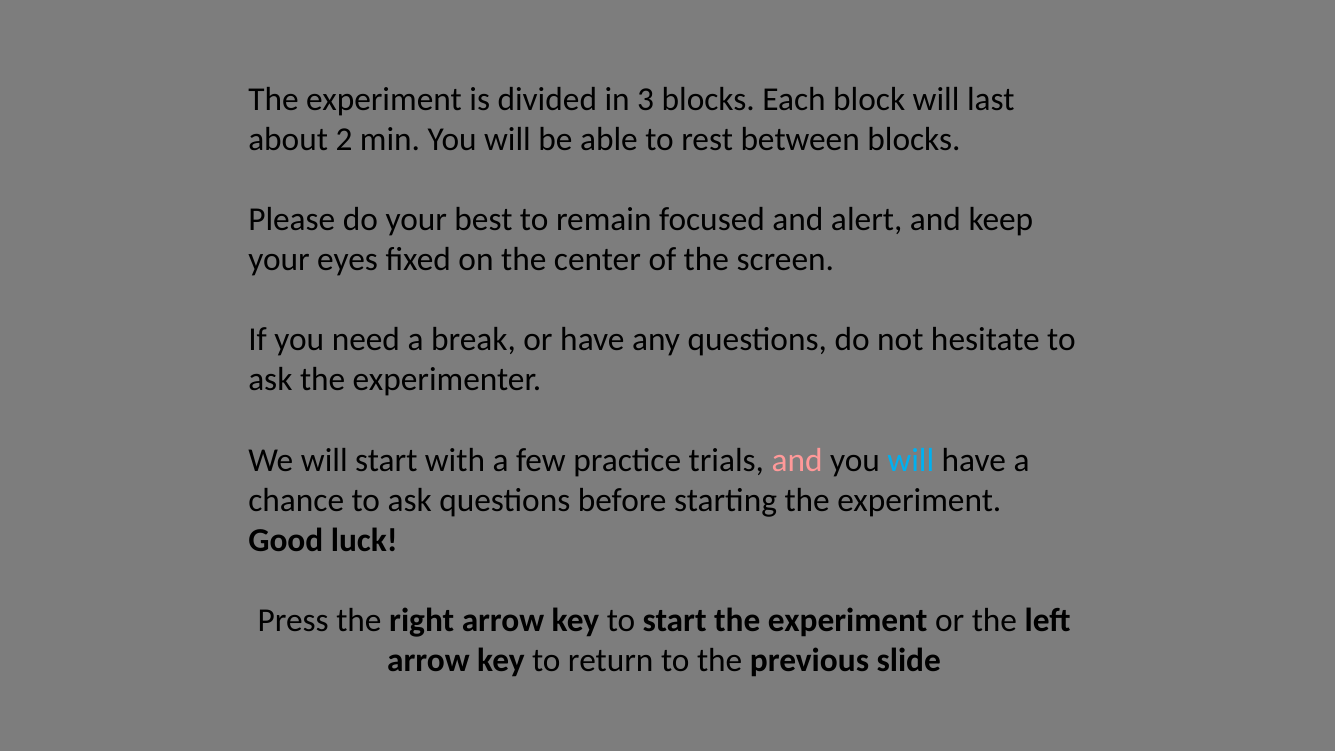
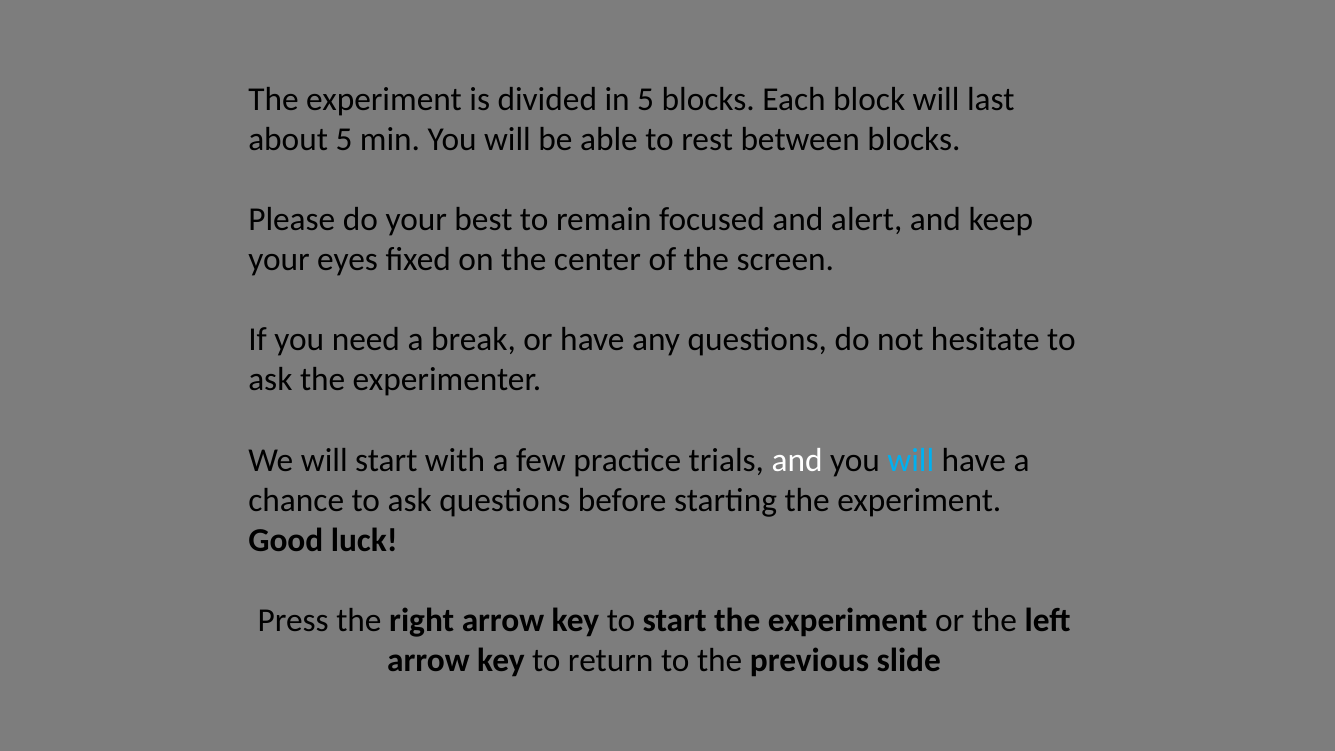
in 3: 3 -> 5 (646, 100)
about 2: 2 -> 5 (344, 140)
and colour: pink -> white (797, 460)
